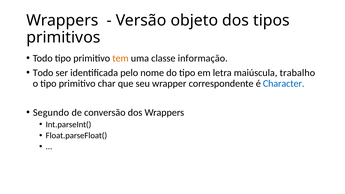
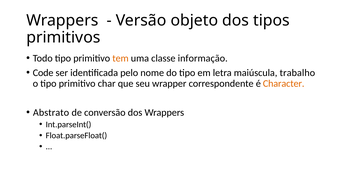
Todo: Todo -> Code (43, 73)
Character colour: blue -> orange (284, 84)
Segundo: Segundo -> Abstrato (51, 113)
